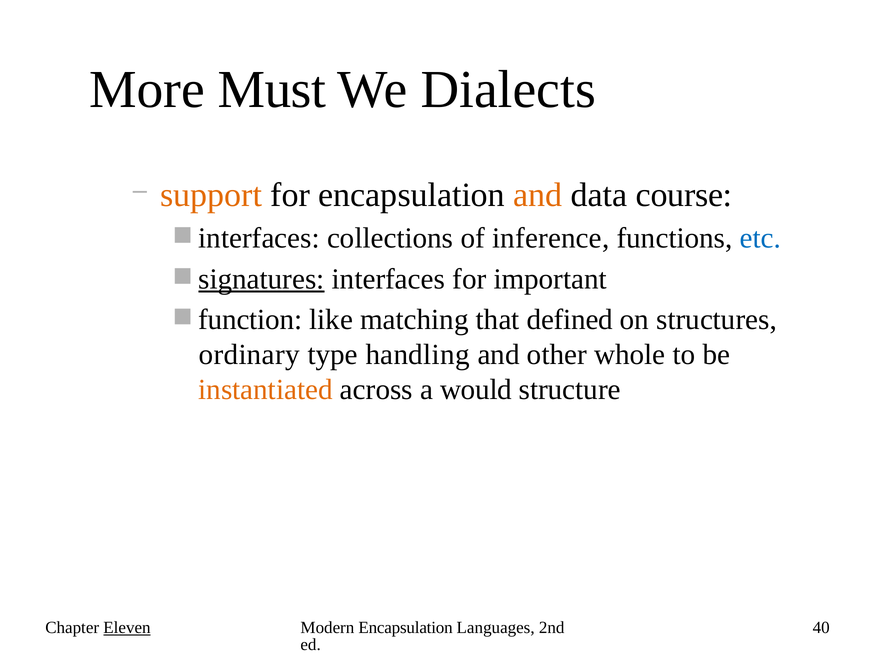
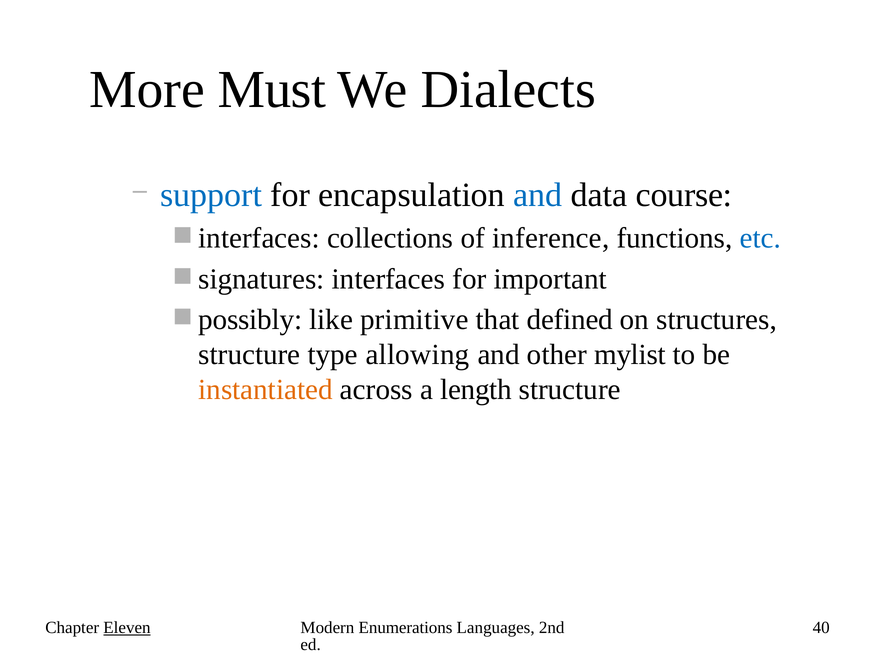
support colour: orange -> blue (211, 195)
and colour: orange -> blue (538, 195)
signatures underline: present -> none (261, 279)
function: function -> possibly (250, 320)
matching: matching -> primitive (414, 320)
ordinary: ordinary -> structure (249, 355)
handling: handling -> allowing (418, 355)
whole: whole -> mylist (630, 355)
would: would -> length (476, 390)
Modern Encapsulation: Encapsulation -> Enumerations (405, 628)
